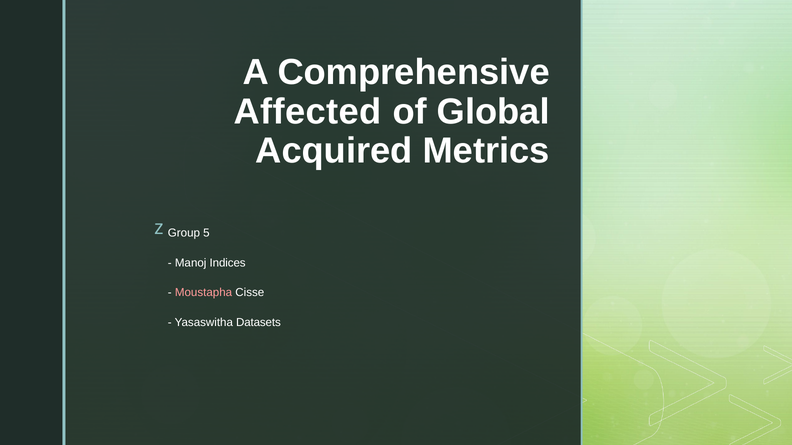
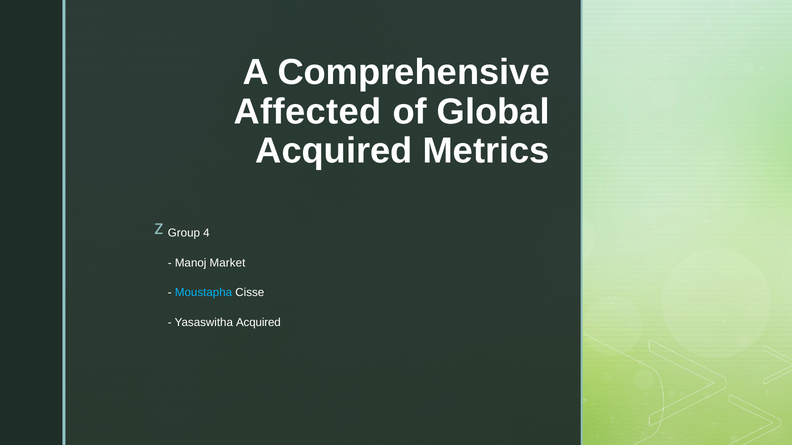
5: 5 -> 4 (206, 233)
Indices: Indices -> Market (228, 263)
Moustapha colour: pink -> light blue (204, 293)
Yasaswitha Datasets: Datasets -> Acquired (258, 323)
